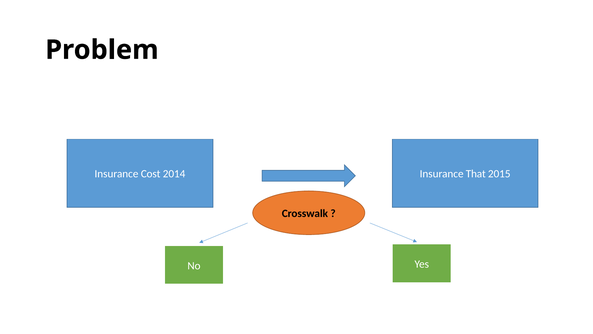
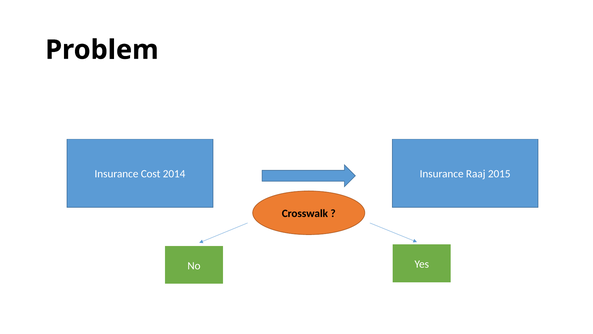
That: That -> Raaj (476, 174)
